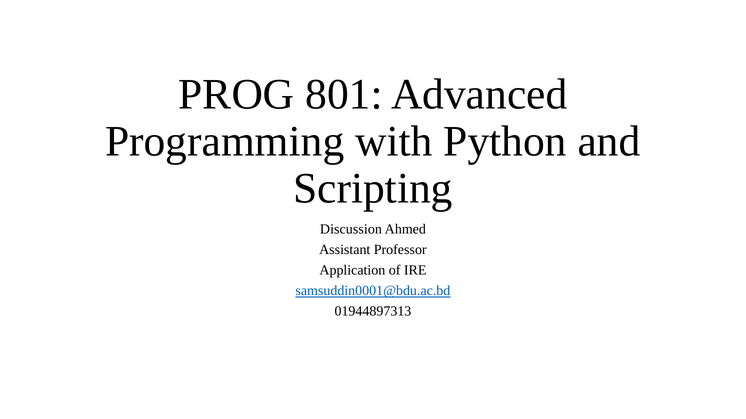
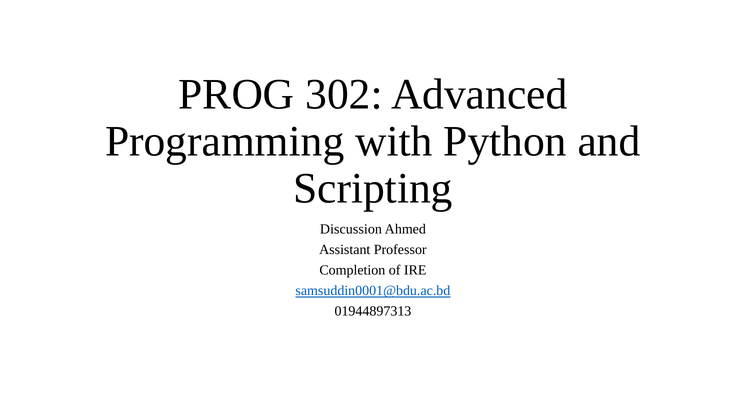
801: 801 -> 302 (344, 95)
Application: Application -> Completion (352, 271)
